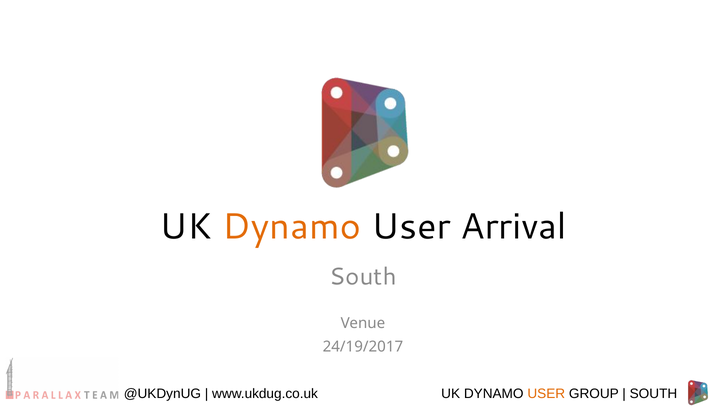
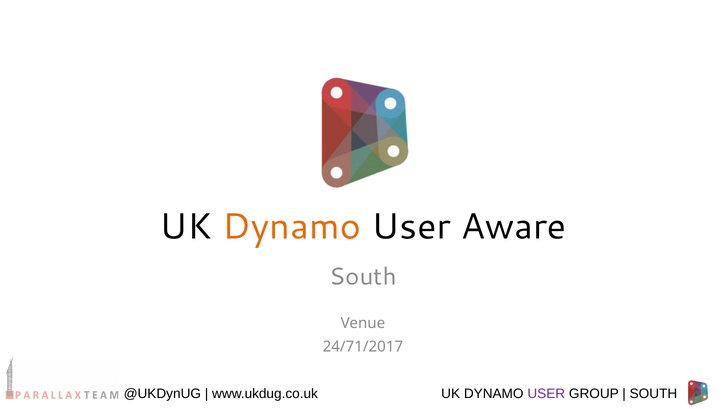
Arrival: Arrival -> Aware (514, 226)
24/19/2017: 24/19/2017 -> 24/71/2017 (363, 346)
USER colour: orange -> purple (546, 393)
